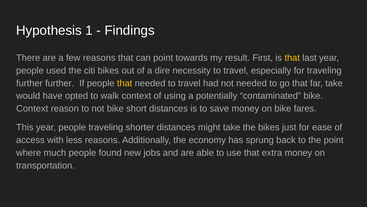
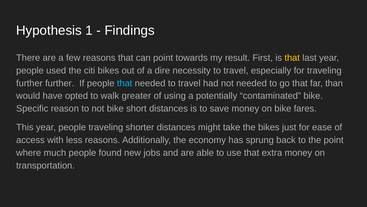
that colour: yellow -> light blue (125, 83)
far take: take -> than (334, 83)
walk context: context -> greater (136, 96)
Context: Context -> Specific (32, 108)
